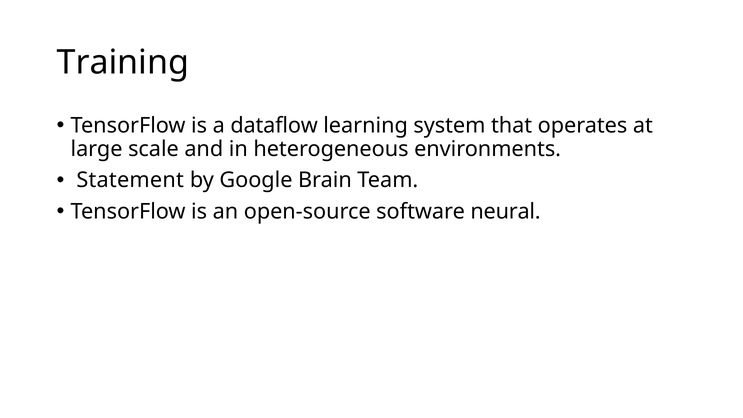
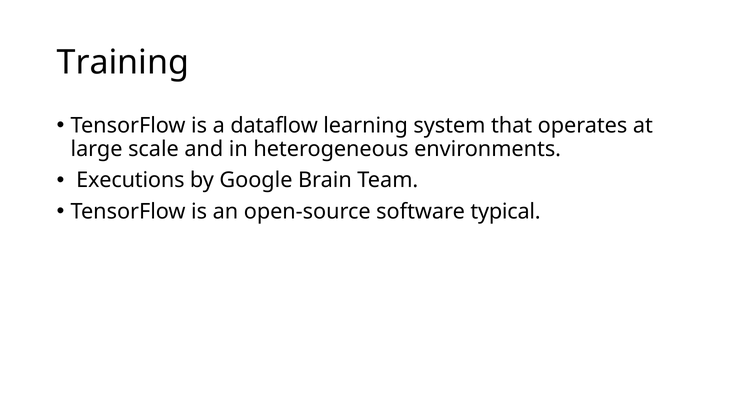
Statement: Statement -> Executions (130, 180)
neural: neural -> typical (506, 211)
